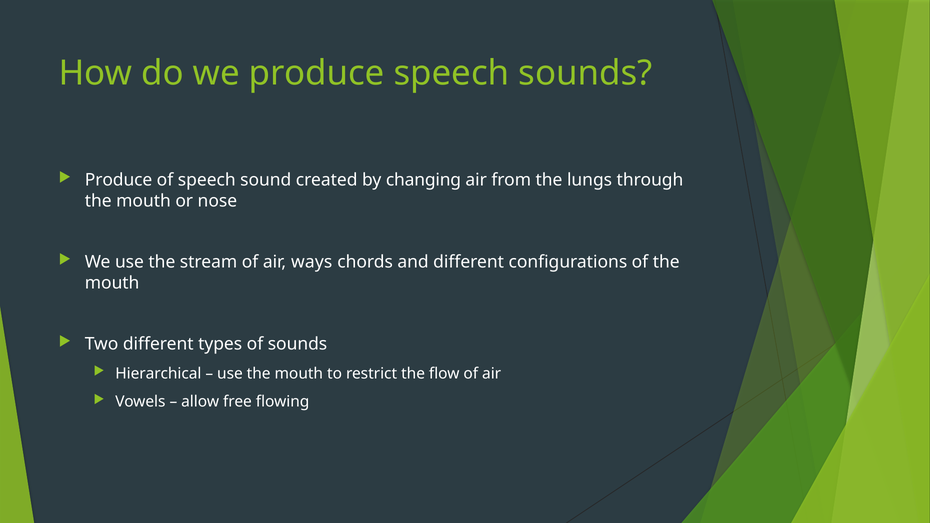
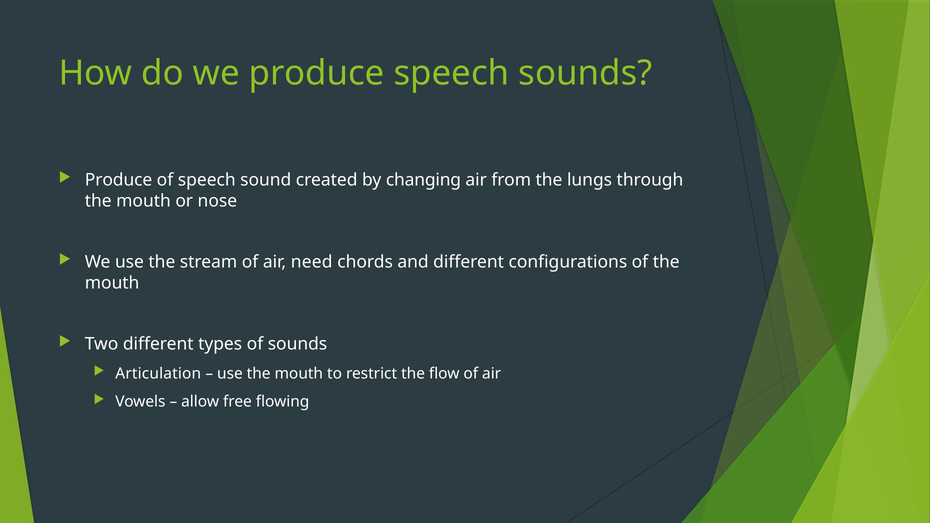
ways: ways -> need (312, 262)
Hierarchical: Hierarchical -> Articulation (158, 374)
